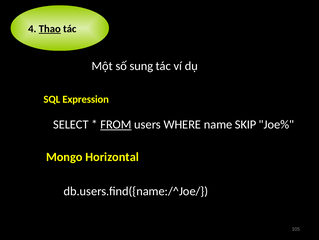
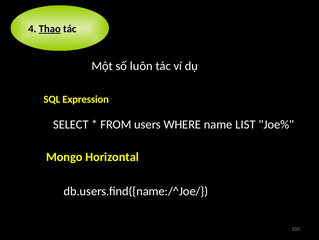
sung: sung -> luôn (141, 66)
FROM underline: present -> none (116, 124)
SKIP: SKIP -> LIST (245, 124)
